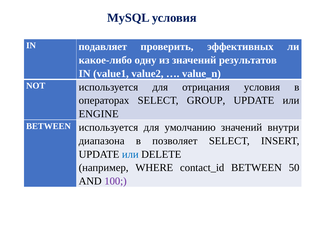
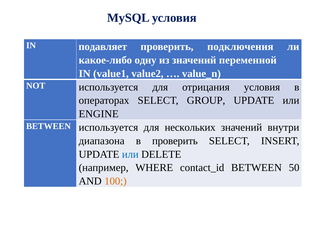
эффективных: эффективных -> подключения (240, 47)
результатов: результатов -> переменной (248, 60)
умолчанию: умолчанию -> нескольких (190, 128)
в позволяет: позволяет -> проверить (175, 141)
100 colour: purple -> orange (116, 182)
